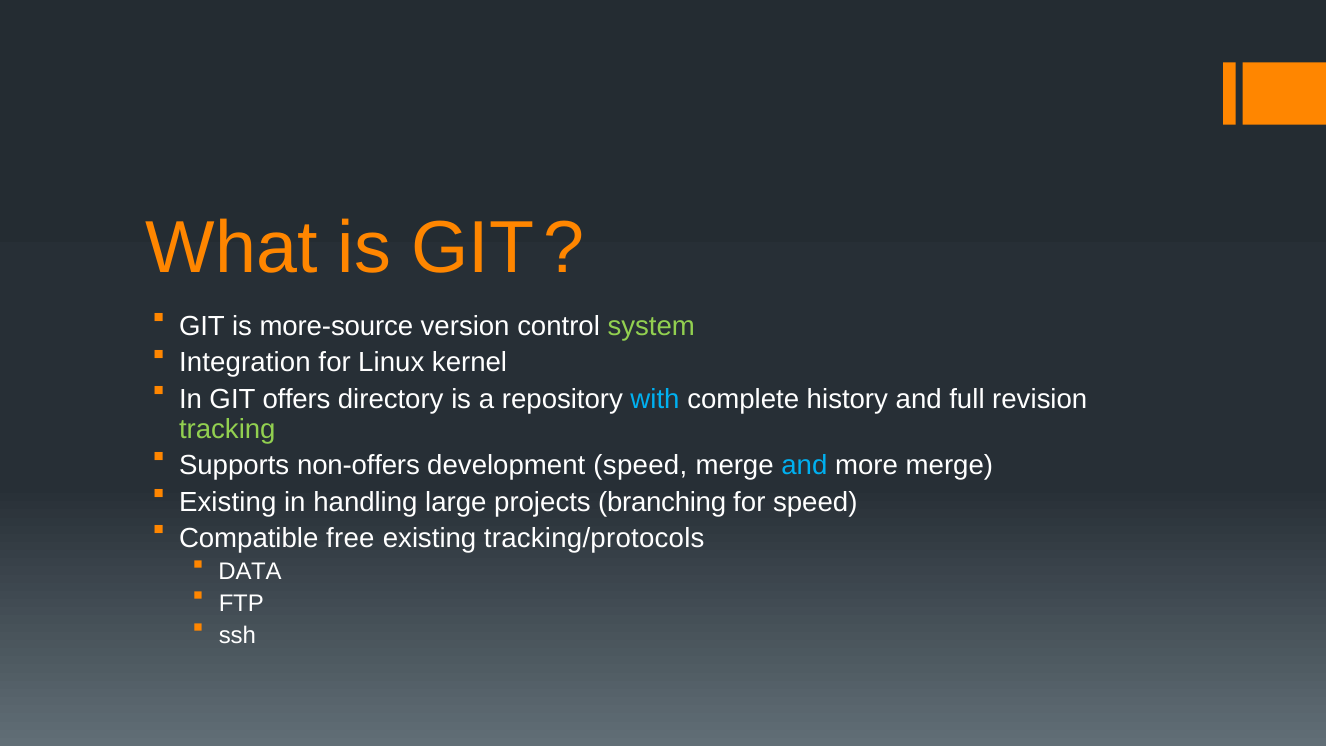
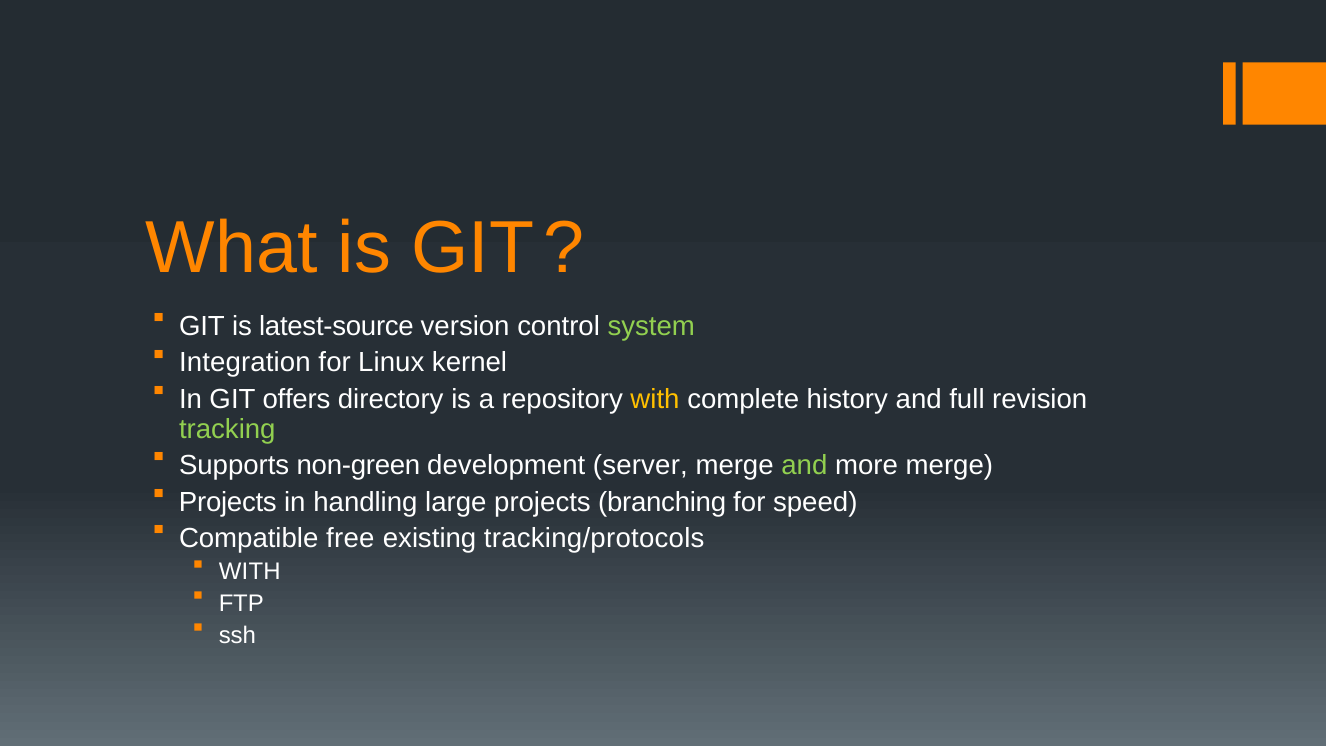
more-source: more-source -> latest-source (336, 326)
with colour: light blue -> yellow (655, 399)
non-offers: non-offers -> non-green (358, 466)
development speed: speed -> server (640, 466)
and colour: light blue -> light green (804, 466)
Existing: Existing -> Projects (228, 502)
DATA: DATA -> WITH (250, 572)
